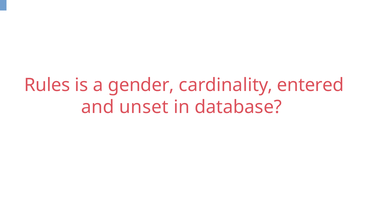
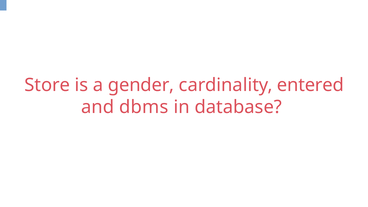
Rules: Rules -> Store (47, 85)
unset: unset -> dbms (144, 107)
